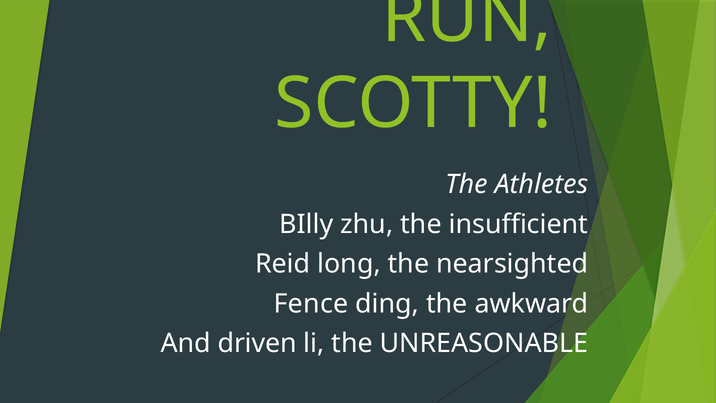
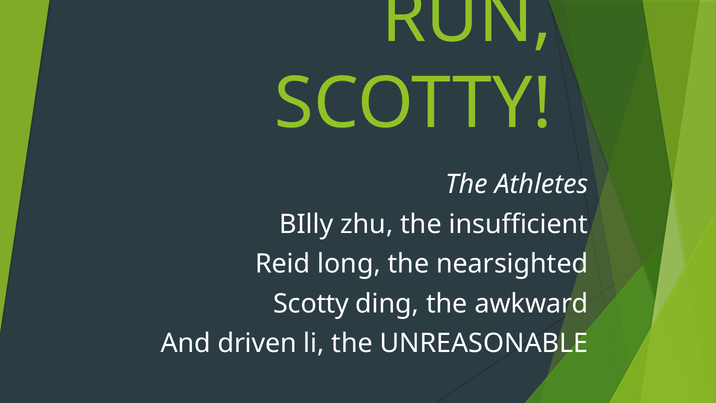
Fence: Fence -> Scotty (311, 303)
